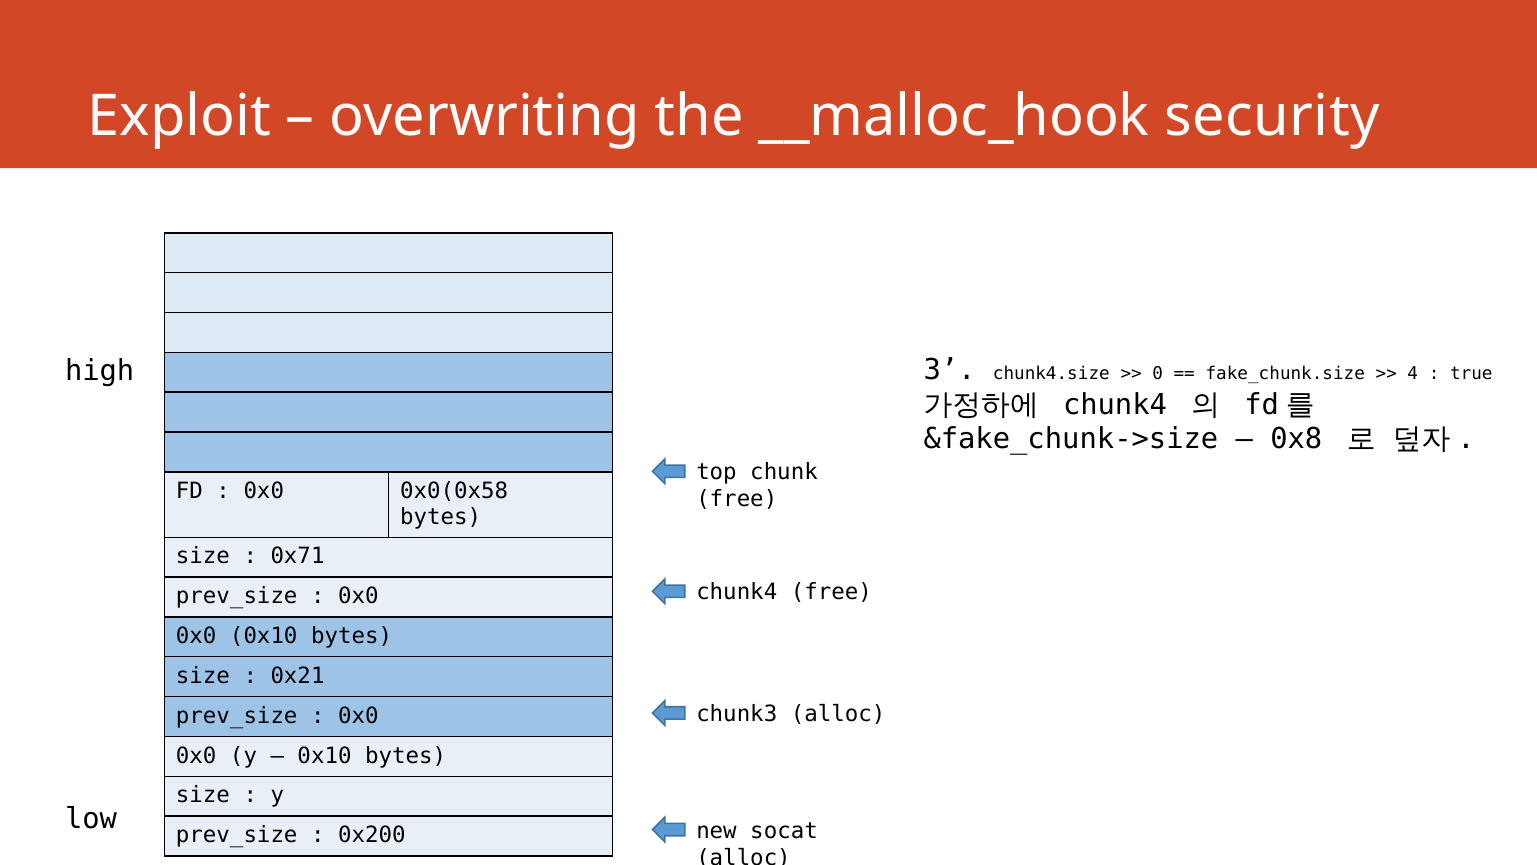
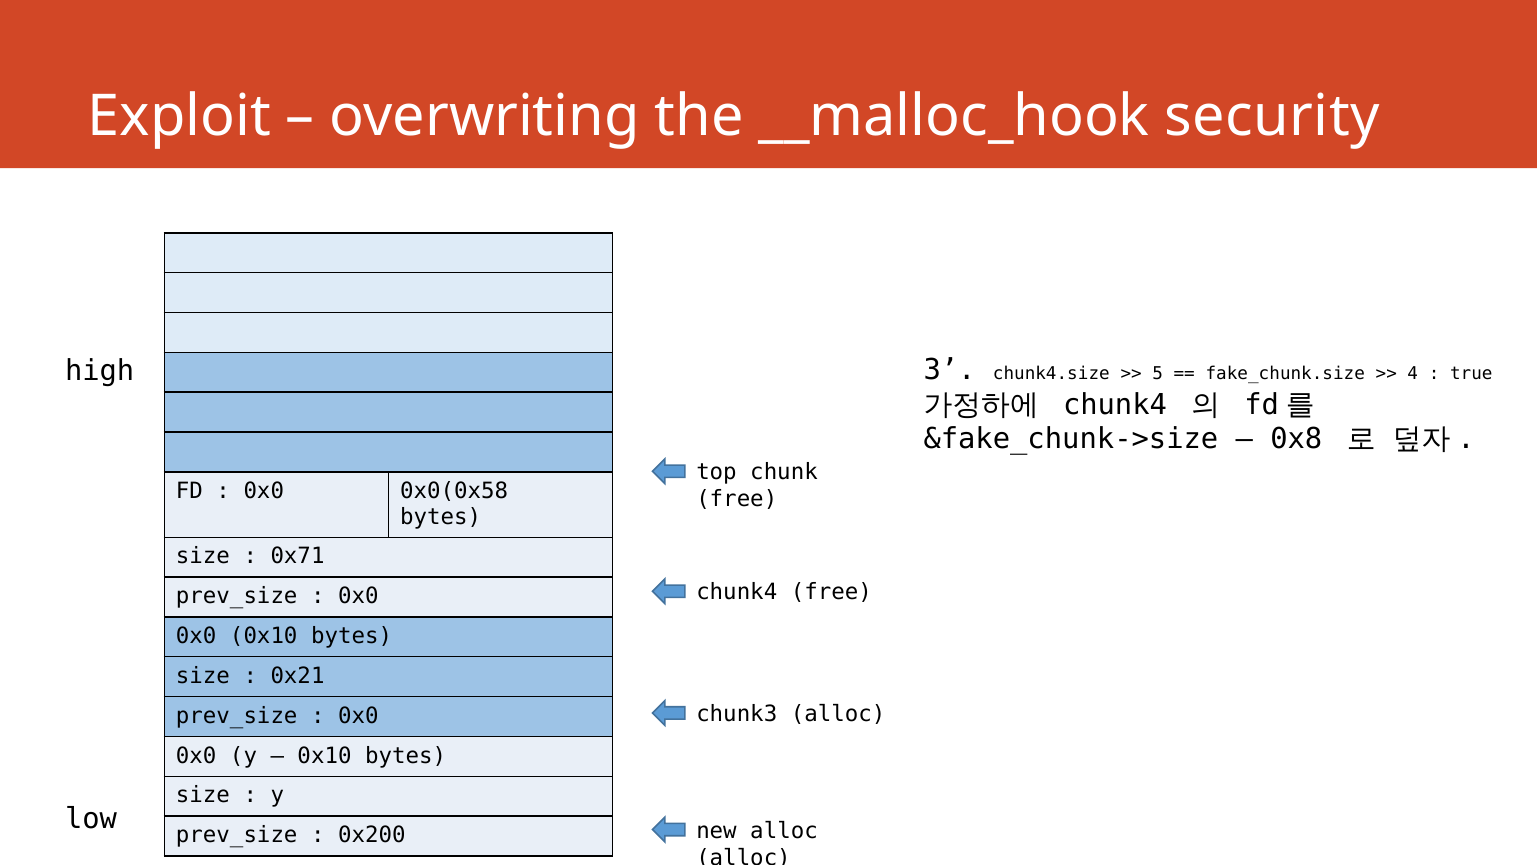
0: 0 -> 5 (1158, 374)
new socat: socat -> alloc (784, 830)
